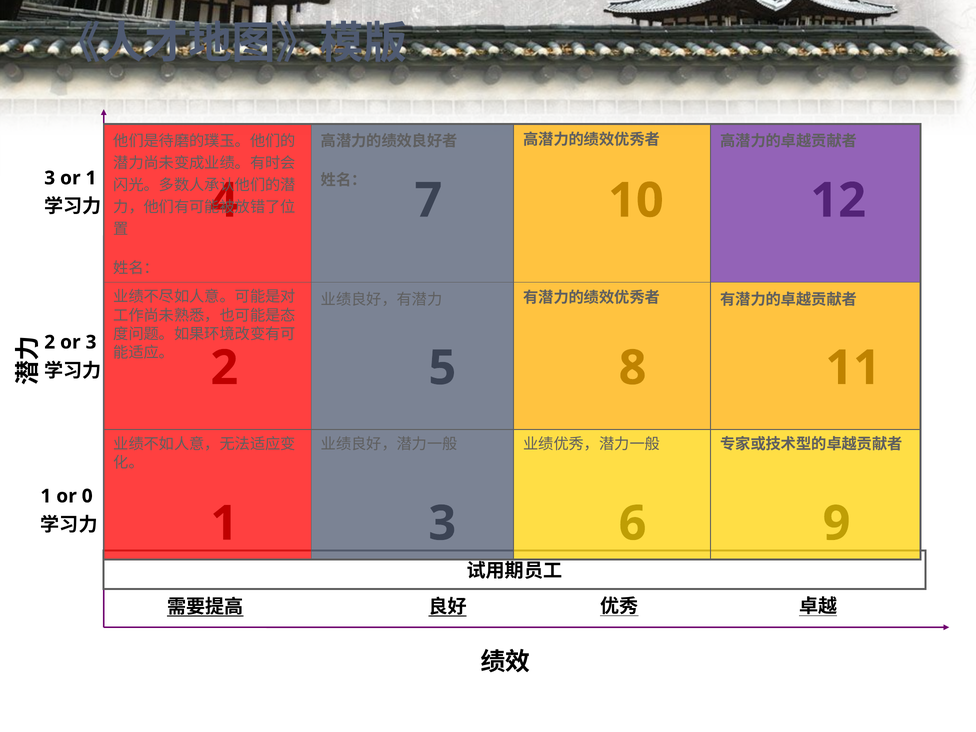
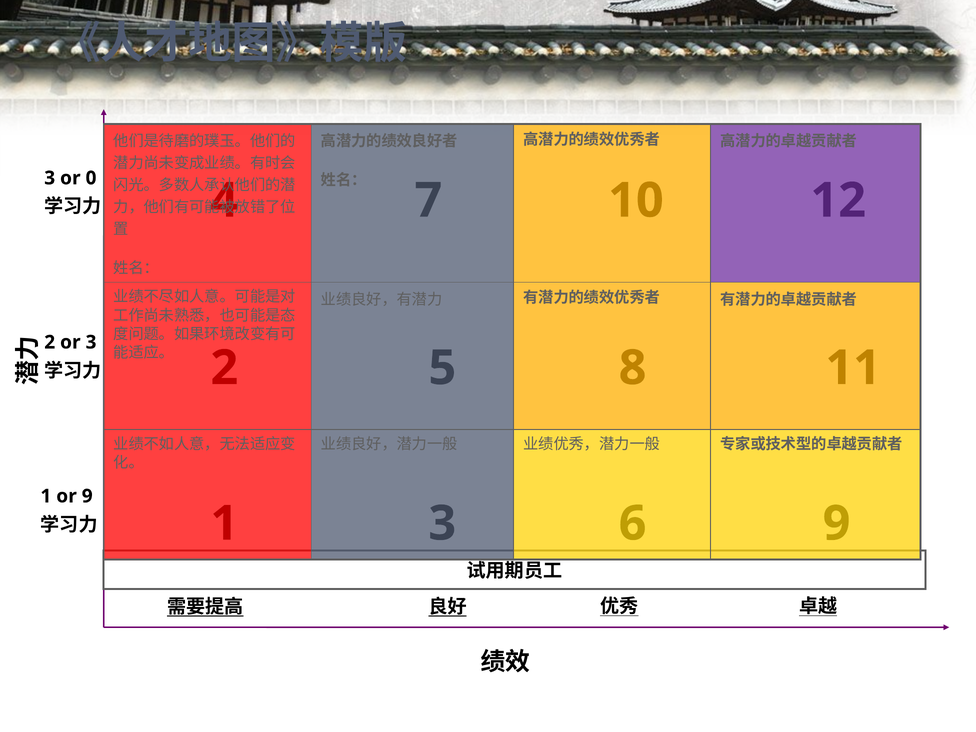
or 1: 1 -> 0 (91, 178)
or 0: 0 -> 9 (87, 496)
